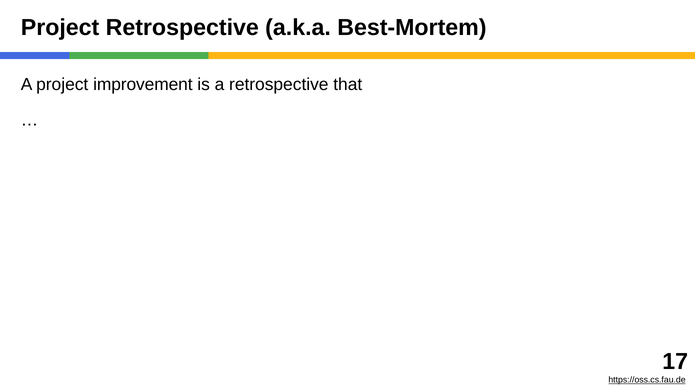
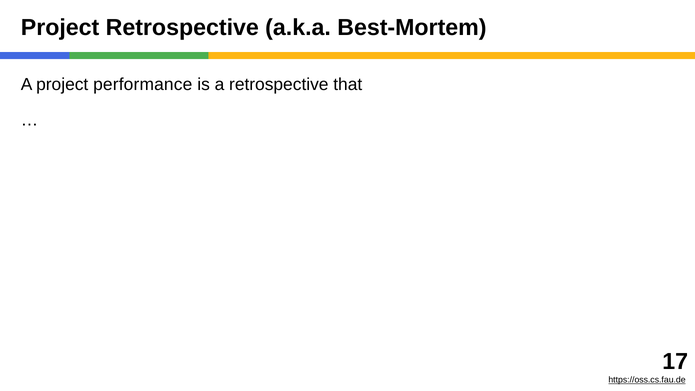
improvement: improvement -> performance (143, 84)
